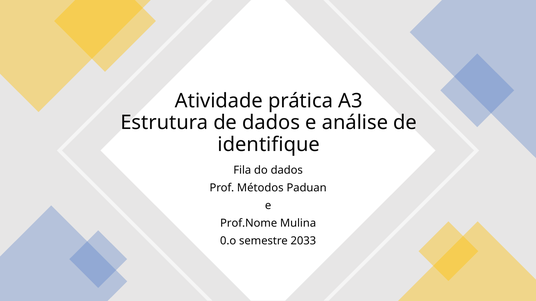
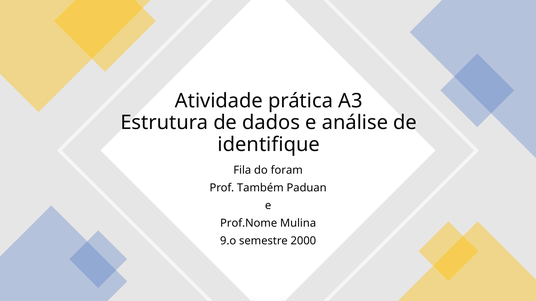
do dados: dados -> foram (287, 171)
Métodos: Métodos -> Também (260, 188)
0.o: 0.o -> 9.o (228, 241)
2033: 2033 -> 2000 (303, 241)
